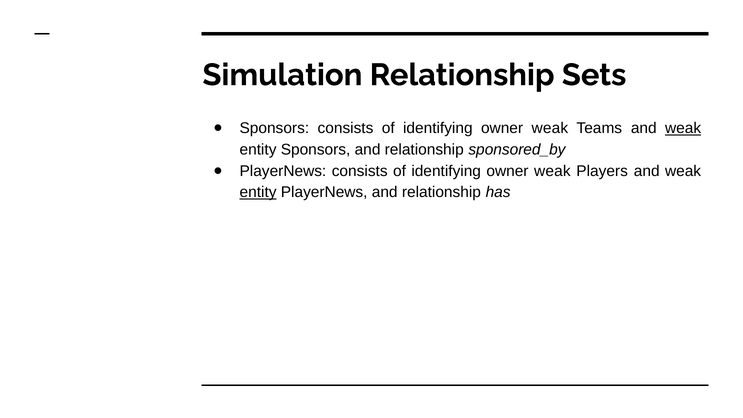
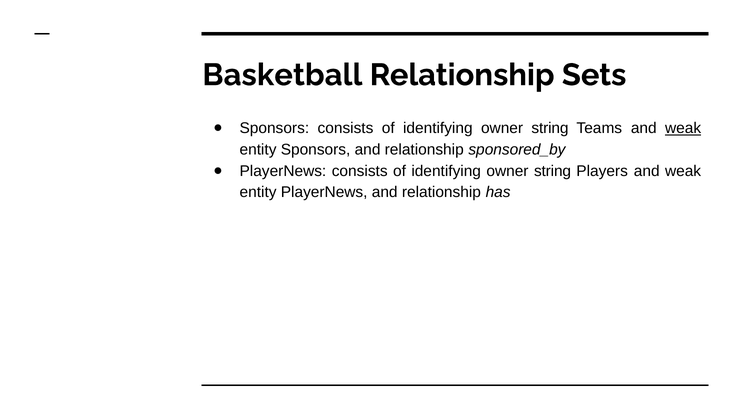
Simulation: Simulation -> Basketball (282, 75)
weak: weak -> string (550, 128)
weak: weak -> string (553, 171)
entity underline: present -> none (258, 192)
